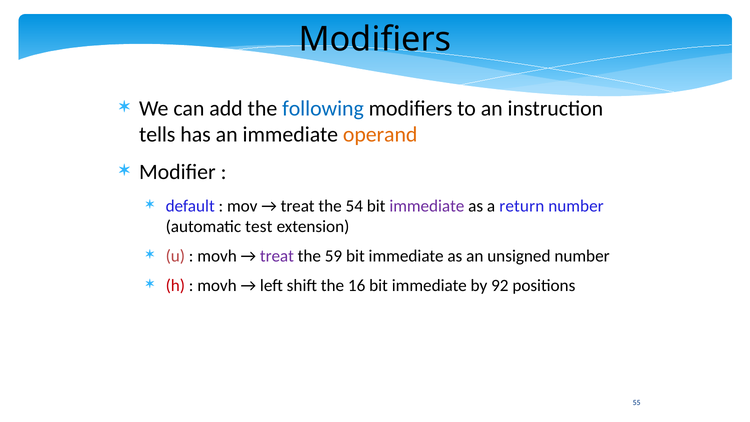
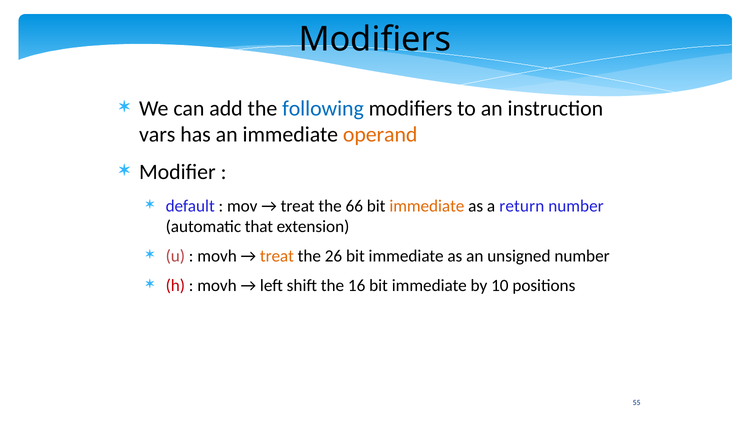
tells: tells -> vars (157, 135)
54: 54 -> 66 (354, 206)
immediate colour: purple -> orange (427, 206)
test: test -> that (259, 226)
treat colour: purple -> orange (277, 256)
59: 59 -> 26 (334, 256)
92: 92 -> 10 (500, 285)
